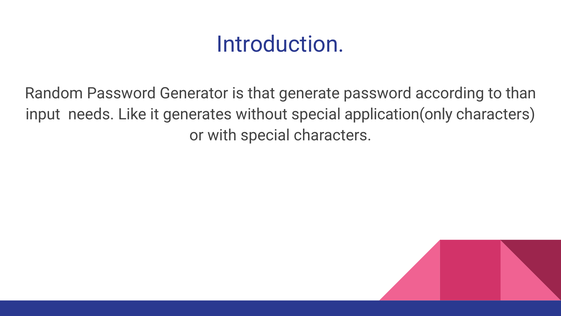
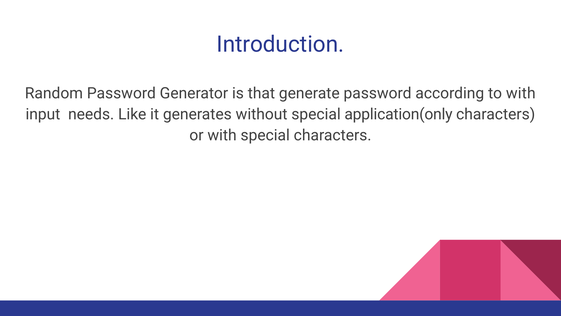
to than: than -> with (521, 93)
